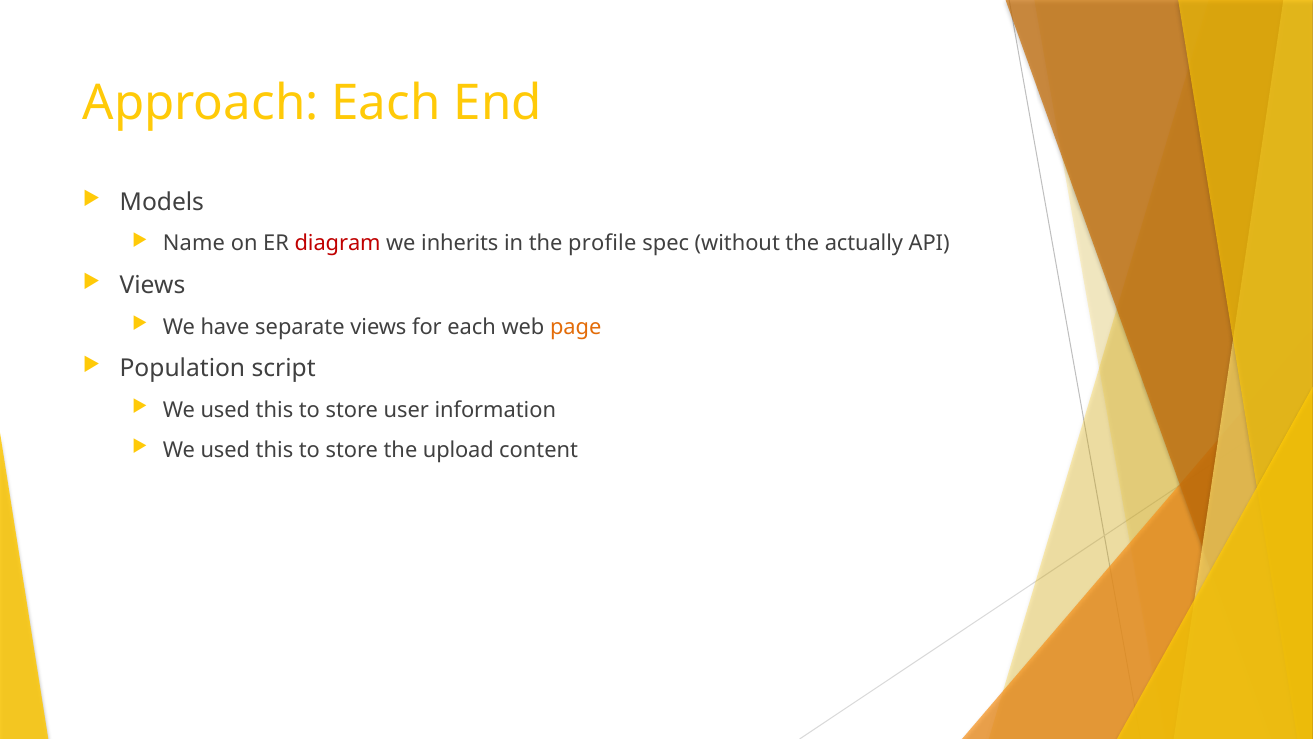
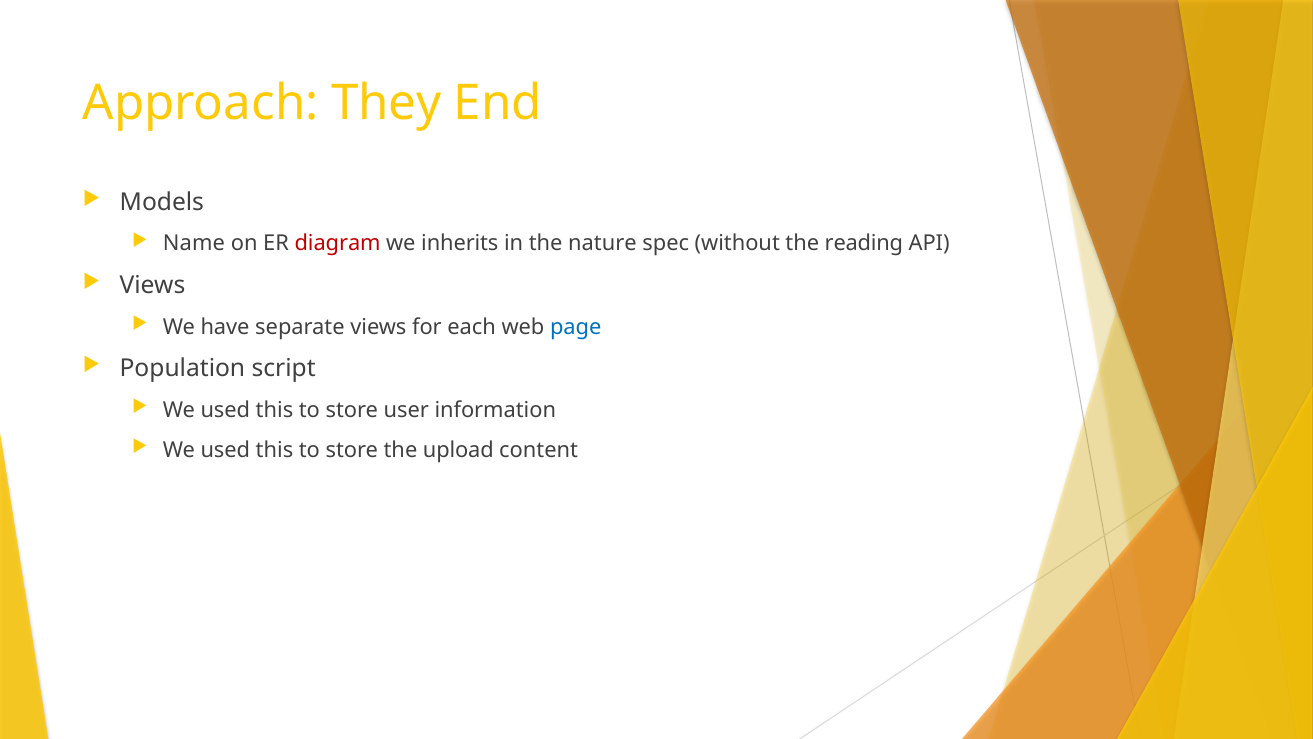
Approach Each: Each -> They (386, 104)
profile: profile -> nature (602, 243)
actually: actually -> reading (864, 243)
page colour: orange -> blue (576, 327)
